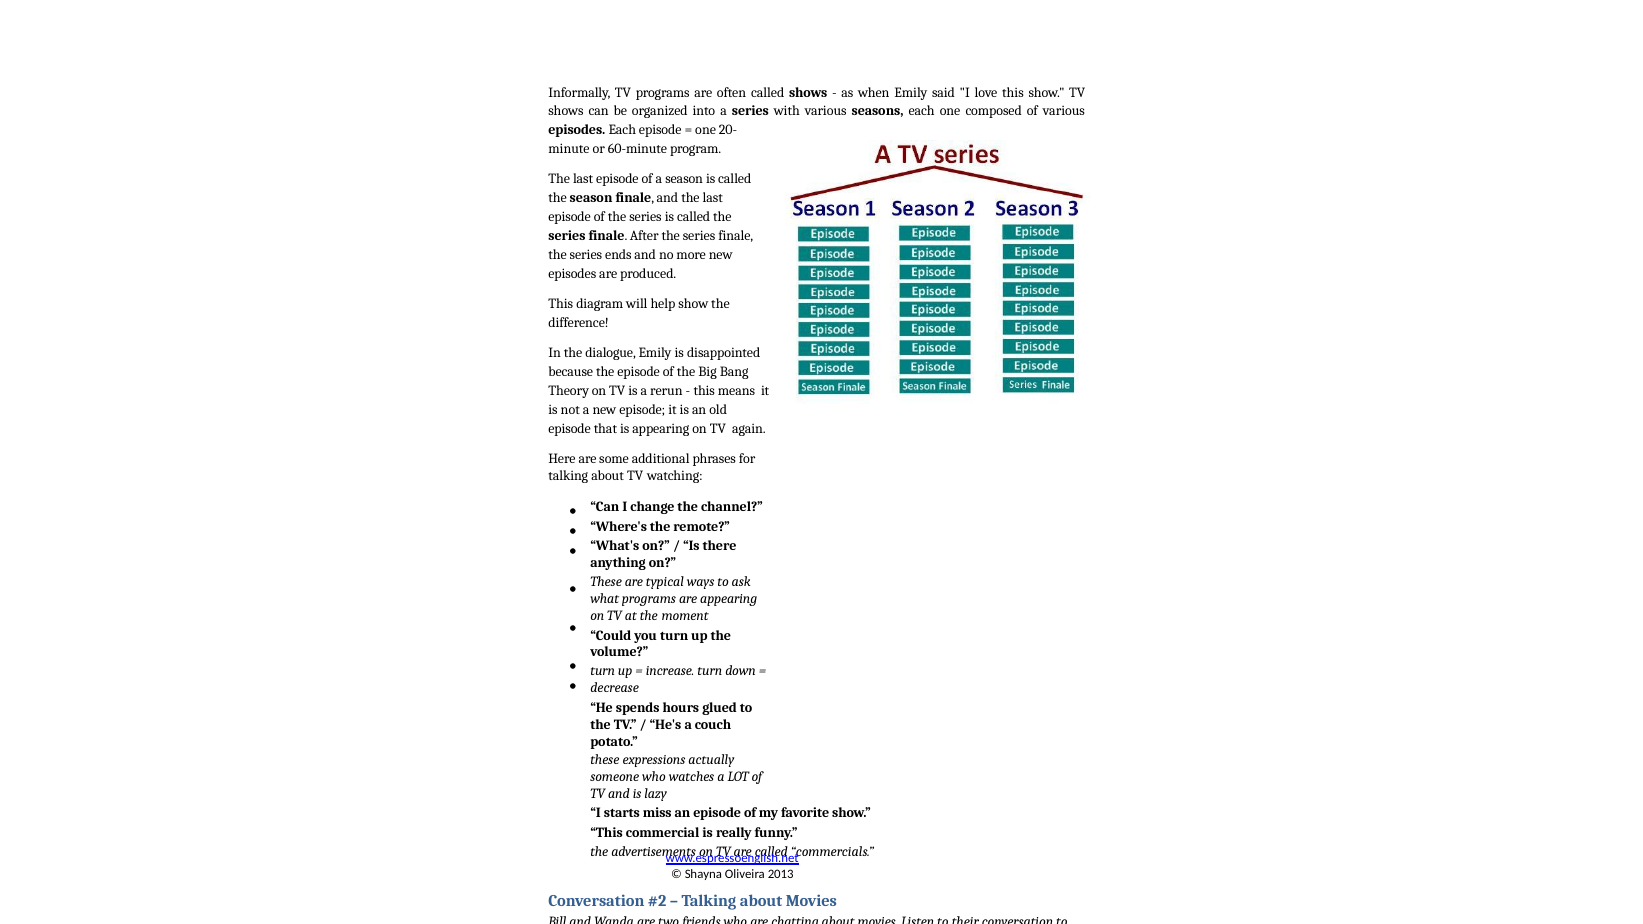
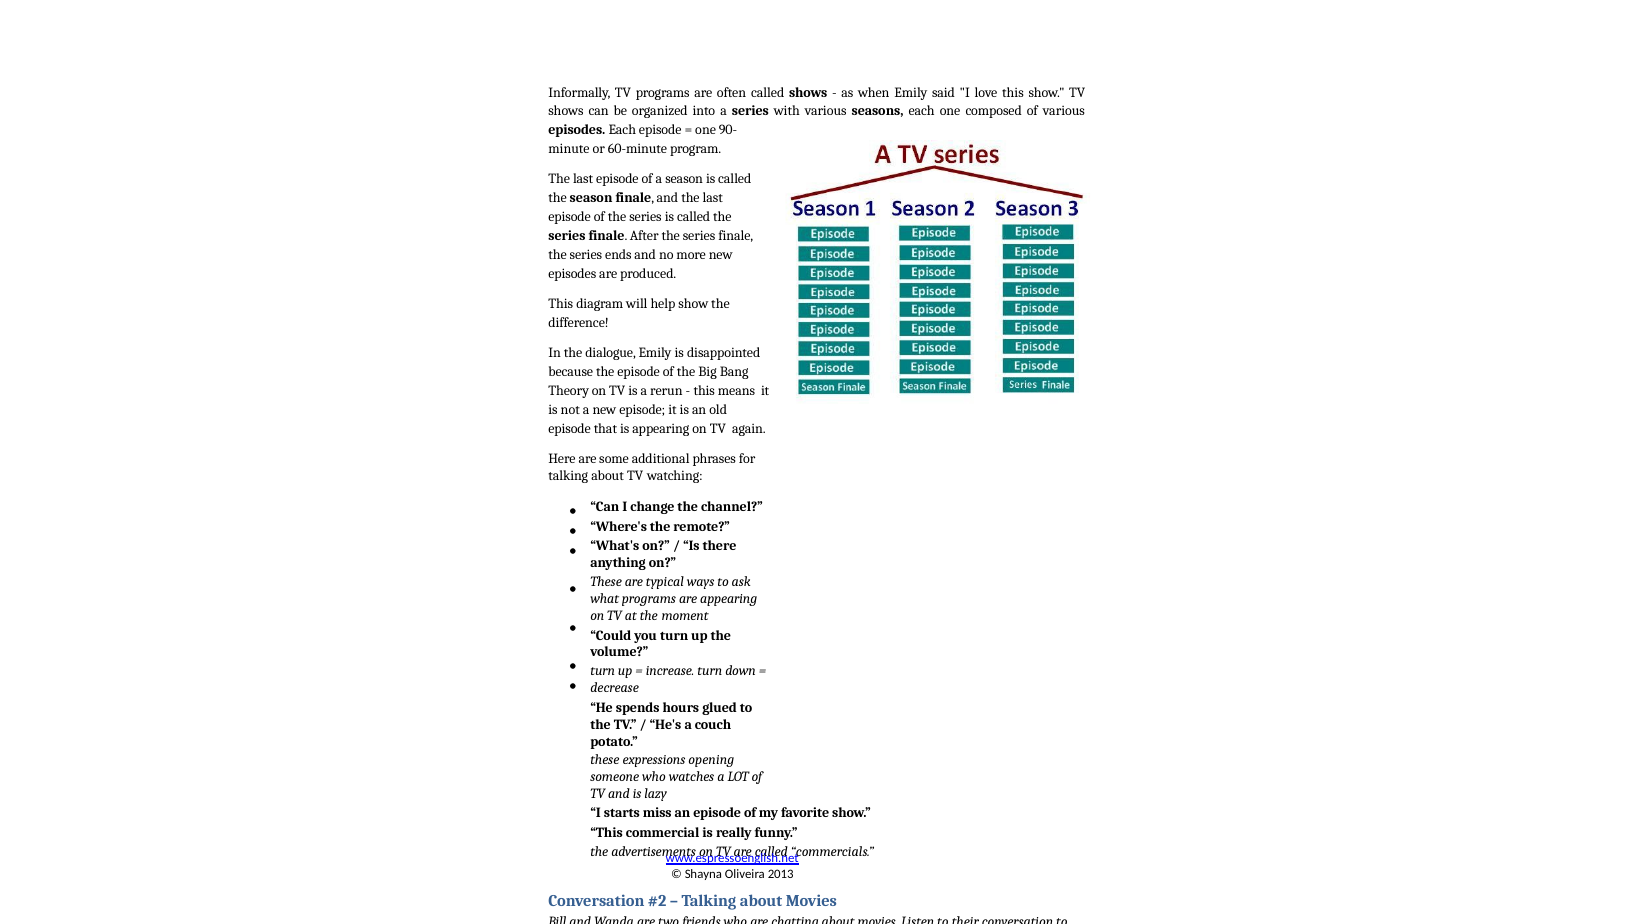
20-: 20- -> 90- (728, 130)
actually: actually -> opening (711, 760)
